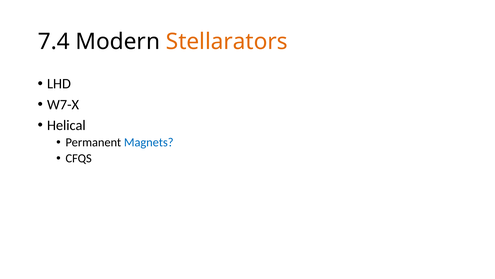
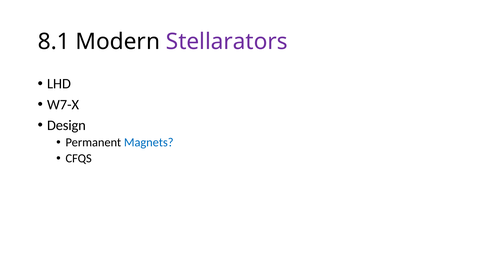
7.4: 7.4 -> 8.1 (54, 42)
Stellarators colour: orange -> purple (227, 42)
Helical: Helical -> Design (66, 125)
